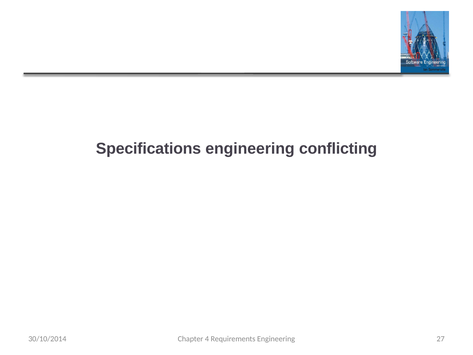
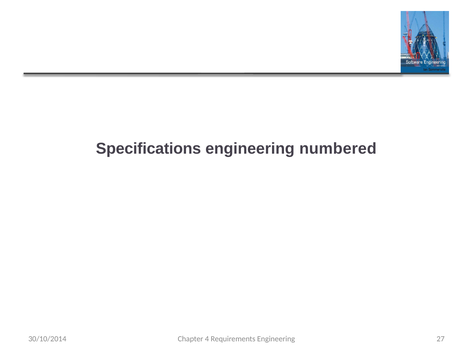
conflicting: conflicting -> numbered (338, 148)
